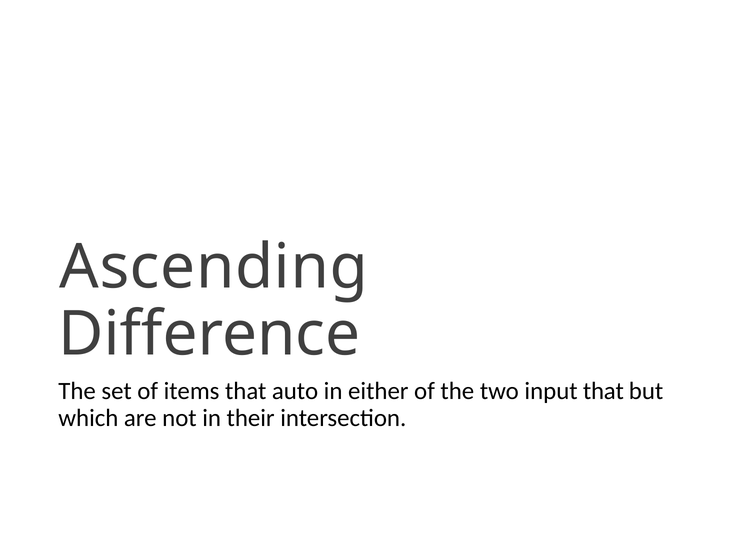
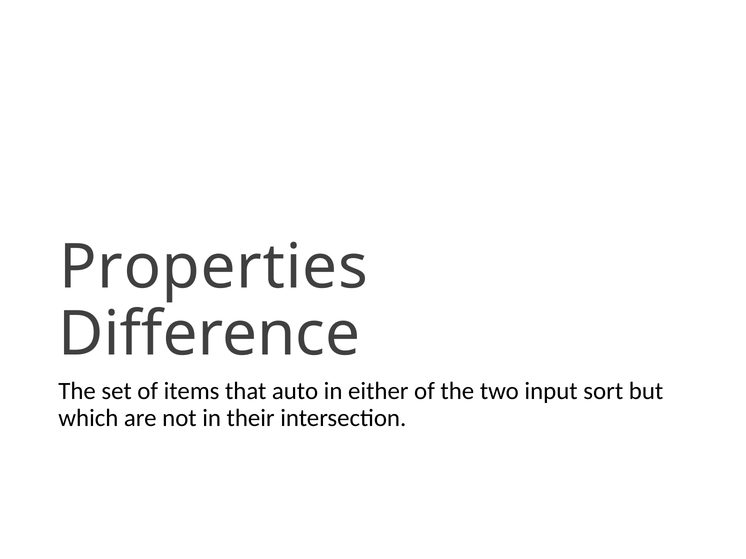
Ascending: Ascending -> Properties (214, 267)
input that: that -> sort (603, 391)
